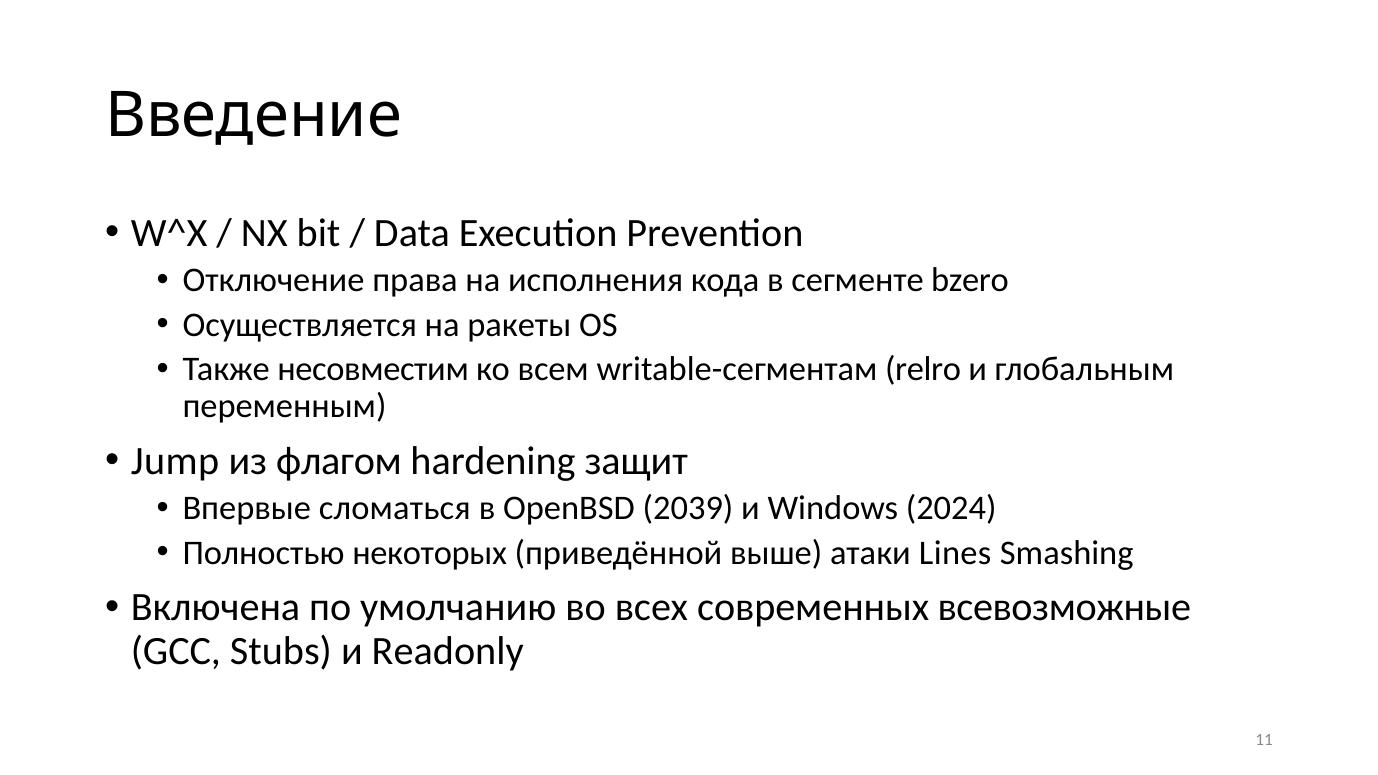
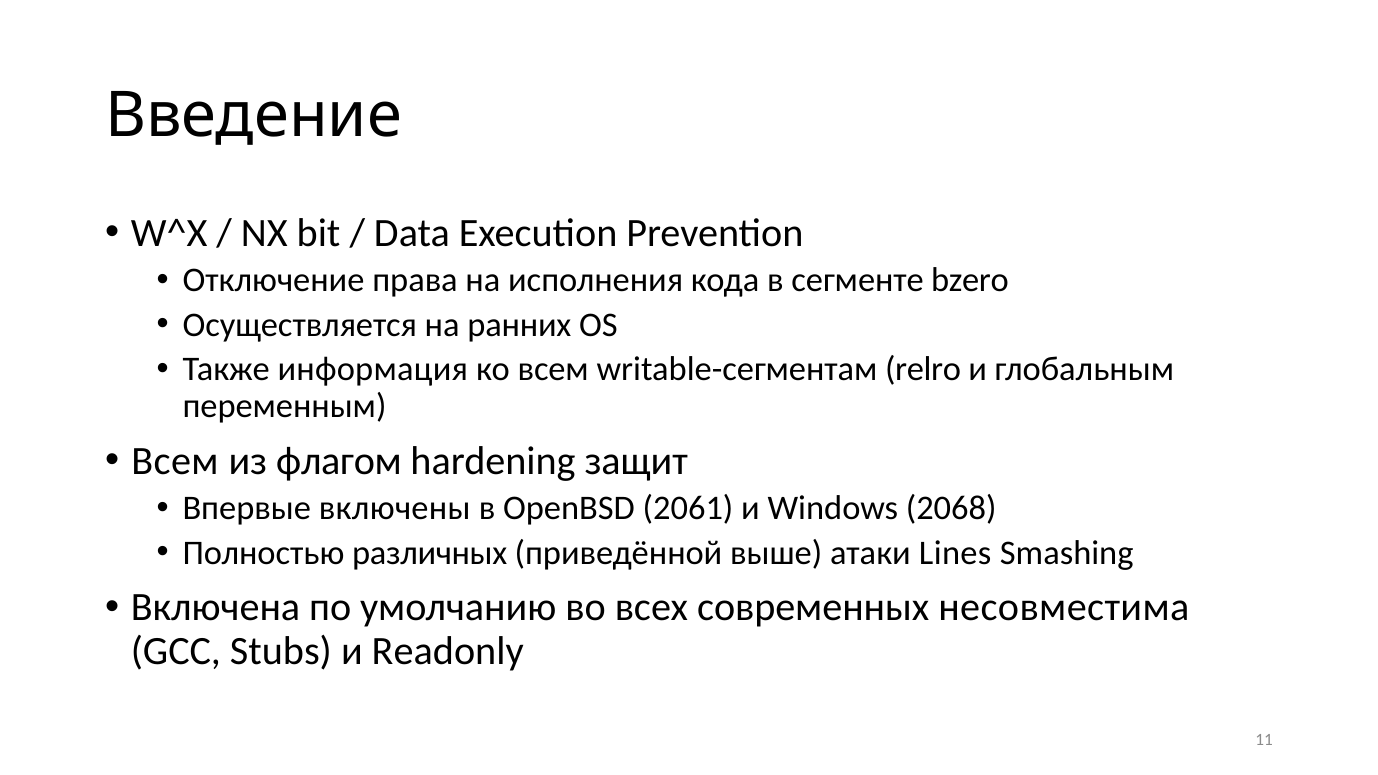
ракеты: ракеты -> ранних (519, 325)
несовместим: несовместим -> информация (373, 369)
Jump: Jump -> Всем (175, 461)
сломаться: сломаться -> включены (395, 509)
2039: 2039 -> 2061 (688, 509)
2024: 2024 -> 2068 (951, 509)
некоторых: некоторых -> различных (430, 553)
всевозможные: всевозможные -> несовместима (1064, 607)
